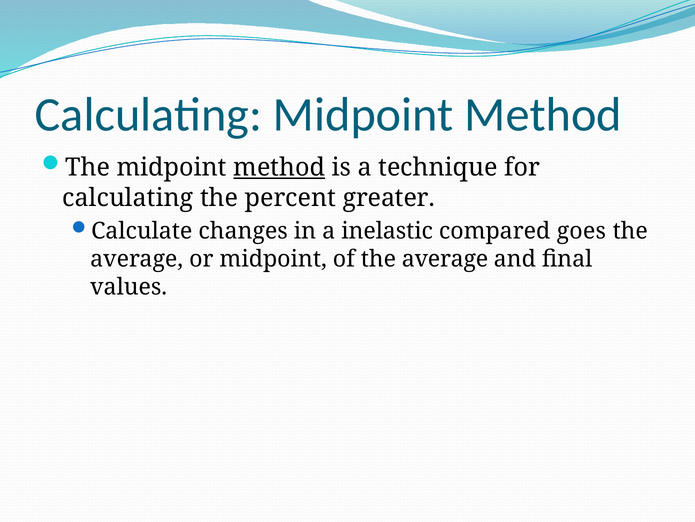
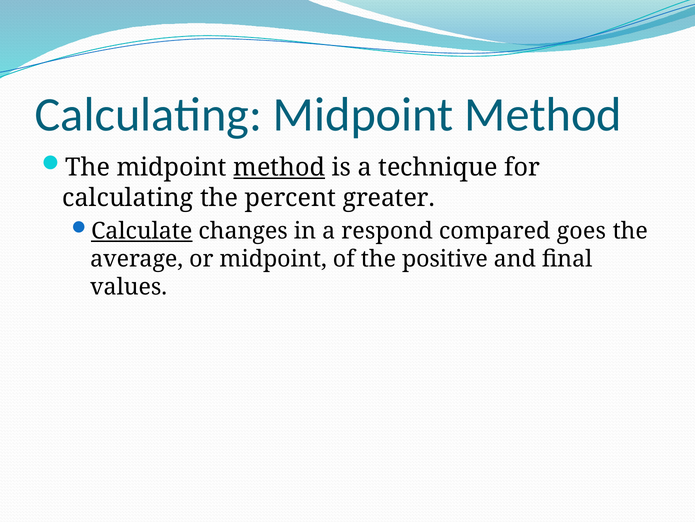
Calculate underline: none -> present (142, 231)
inelastic: inelastic -> respond (387, 231)
of the average: average -> positive (445, 259)
